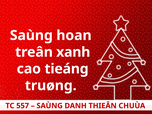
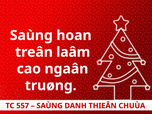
xanh: xanh -> laâm (73, 52)
tieáng: tieáng -> ngaân (66, 69)
